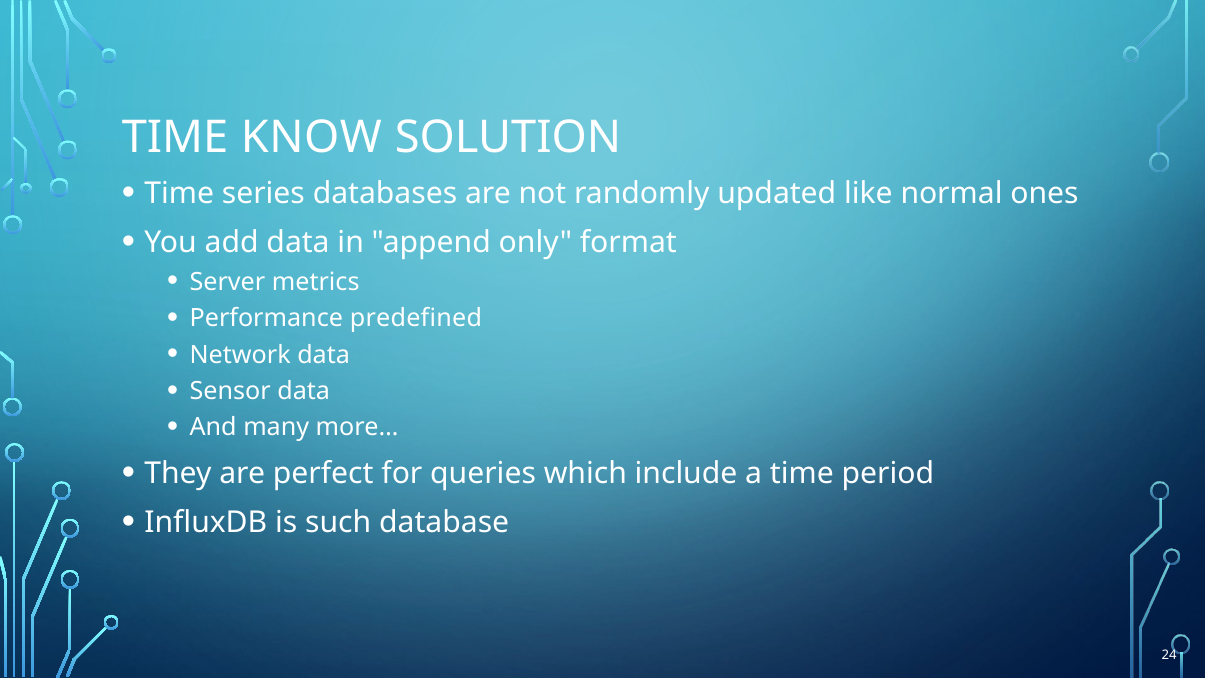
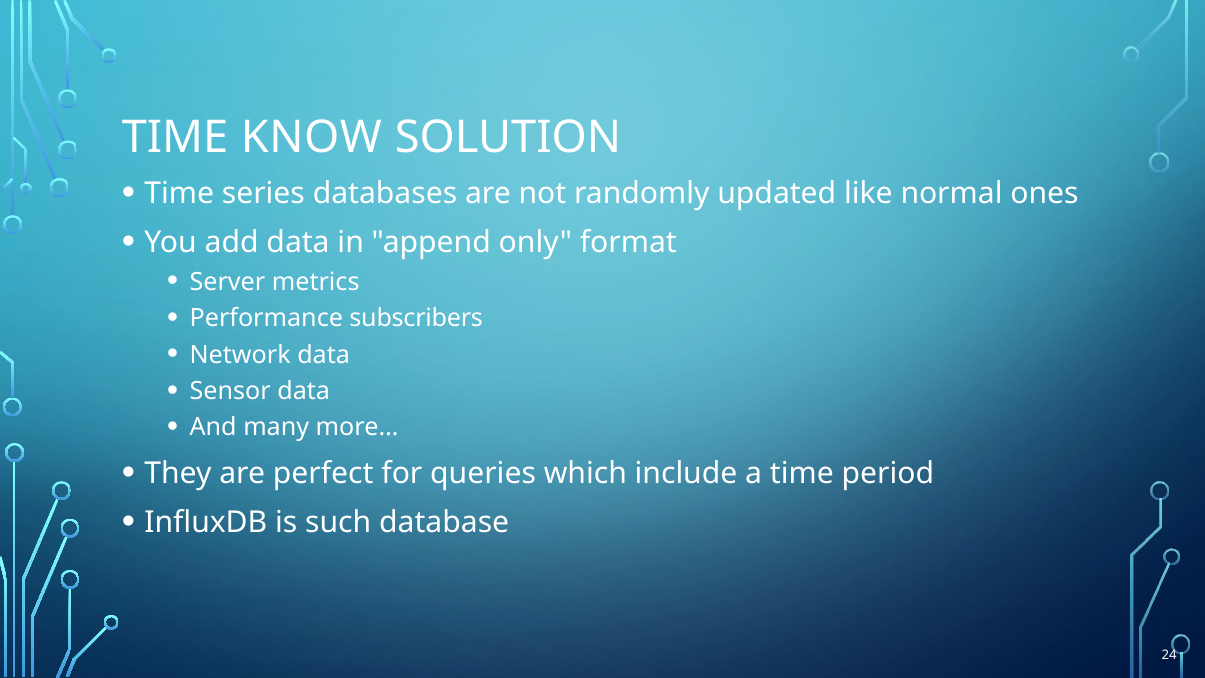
predefined: predefined -> subscribers (416, 318)
